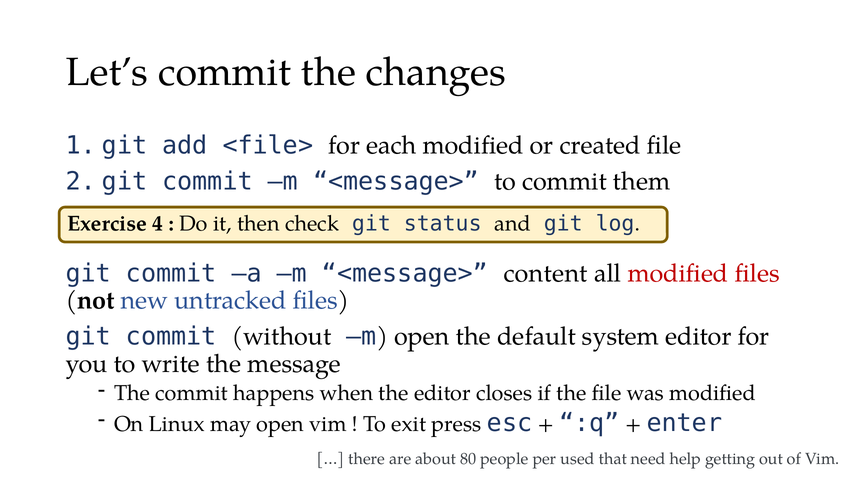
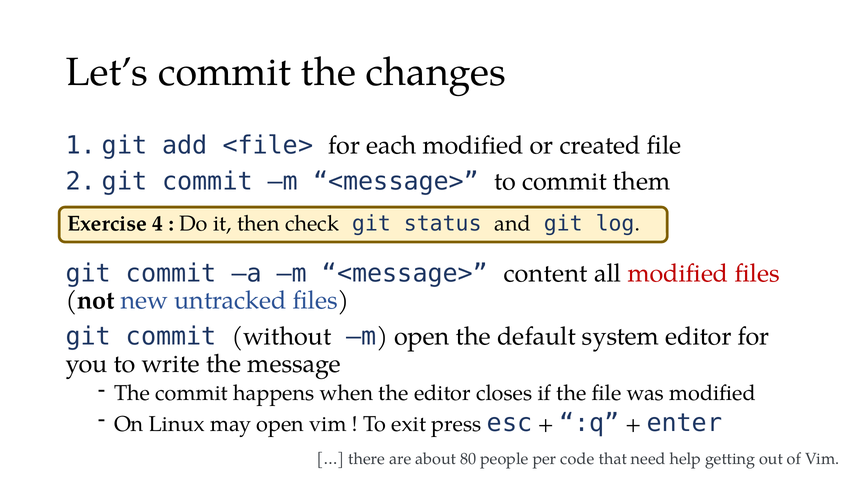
used: used -> code (578, 459)
